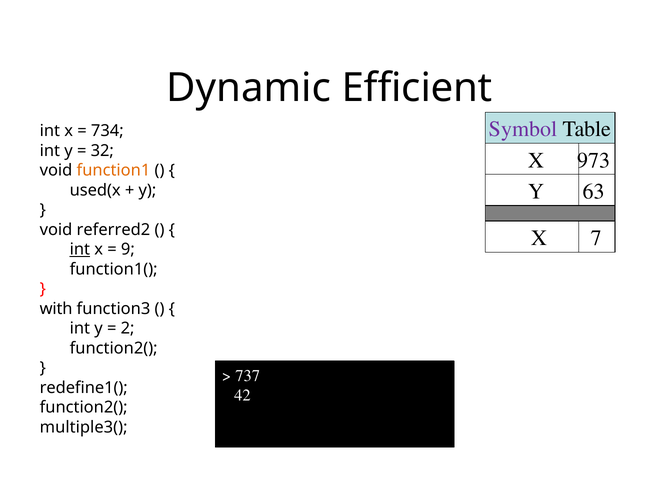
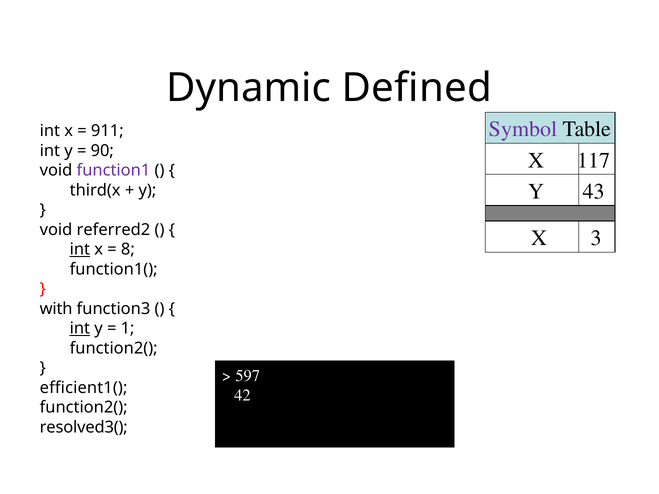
Efficient: Efficient -> Defined (417, 88)
734: 734 -> 911 (107, 131)
32: 32 -> 90 (102, 151)
973: 973 -> 117 (594, 160)
function1 colour: orange -> purple (113, 170)
63: 63 -> 43 (594, 192)
used(x: used(x -> third(x (95, 190)
7: 7 -> 3 (596, 238)
9: 9 -> 8 (128, 250)
int underline: none -> present (80, 329)
2: 2 -> 1 (128, 329)
737: 737 -> 597 (248, 376)
redefine1(: redefine1( -> efficient1( (84, 388)
multiple3(: multiple3( -> resolved3( (84, 428)
